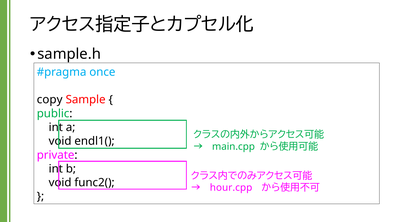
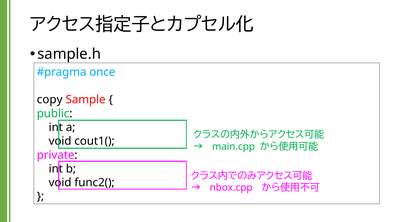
endl1(: endl1( -> cout1( (95, 141)
hour.cpp: hour.cpp -> nbox.cpp (231, 187)
